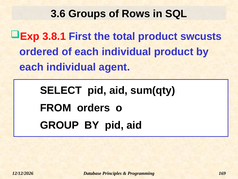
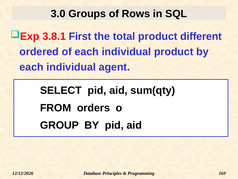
3.6: 3.6 -> 3.0 (58, 14)
swcusts: swcusts -> different (201, 36)
